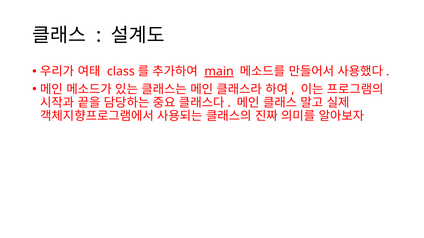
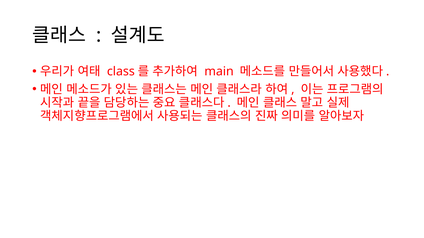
main underline: present -> none (219, 72)
